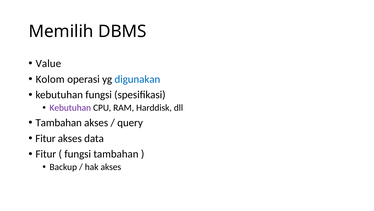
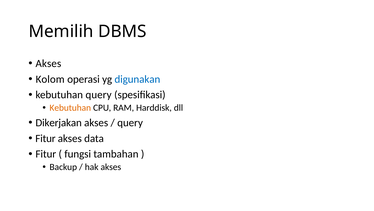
Value: Value -> Akses (48, 63)
kebutuhan fungsi: fungsi -> query (99, 95)
Kebutuhan colour: purple -> orange (70, 107)
Tambahan: Tambahan -> Dikerjakan (59, 122)
